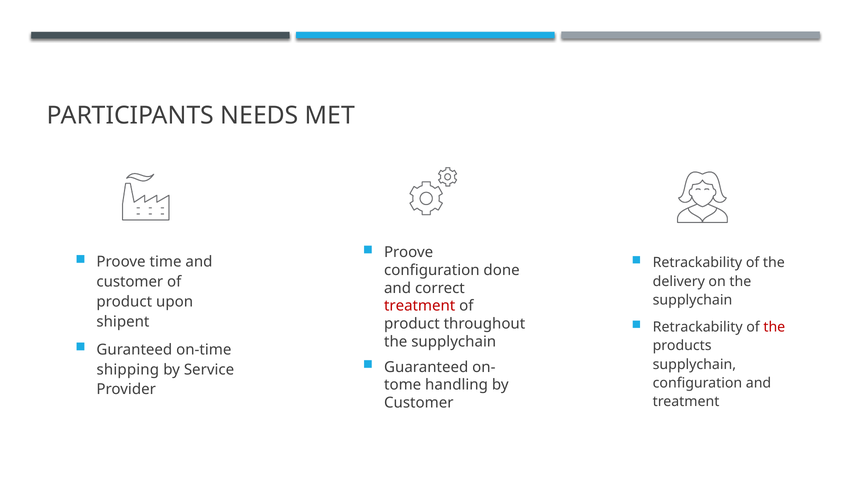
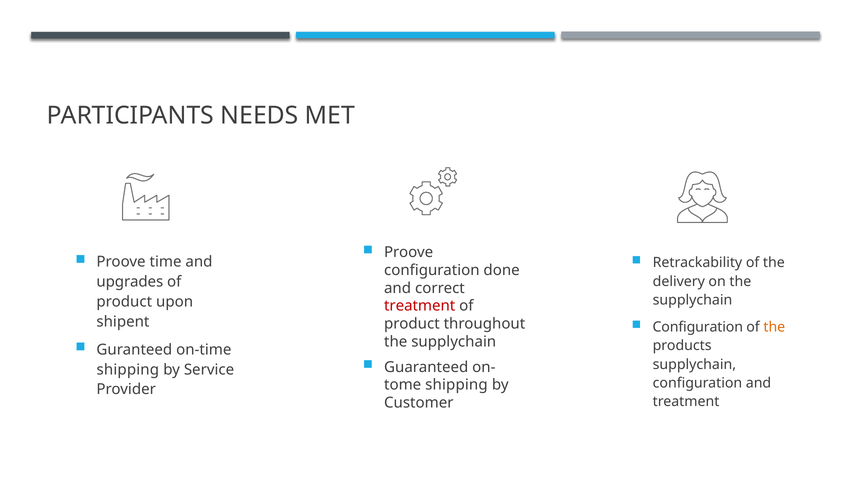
customer: customer -> upgrades (130, 282)
Retrackability: Retrackability -> Configuration (698, 328)
the colour: red -> orange (774, 328)
handling: handling -> shipping (456, 385)
